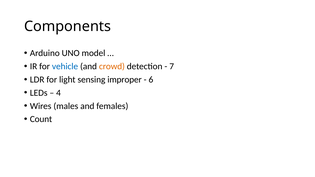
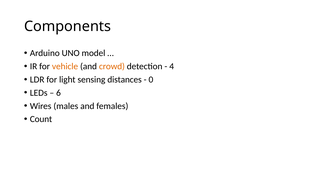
vehicle colour: blue -> orange (65, 66)
7: 7 -> 4 (172, 66)
improper: improper -> distances (125, 80)
6: 6 -> 0 (151, 80)
4: 4 -> 6 (59, 93)
